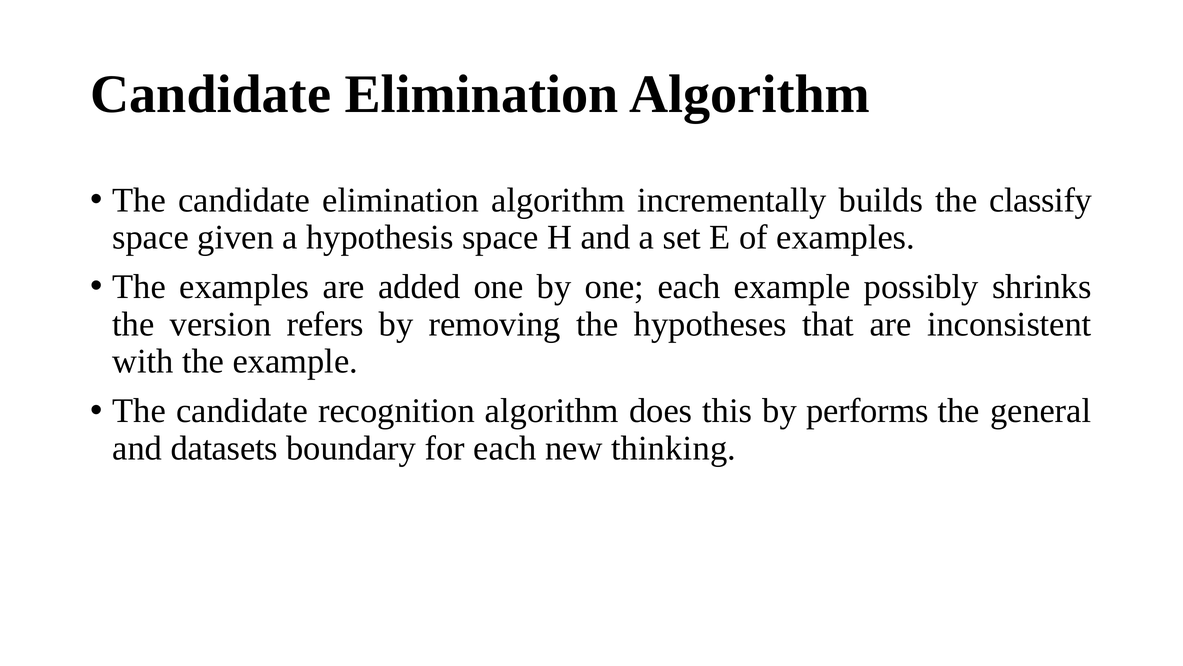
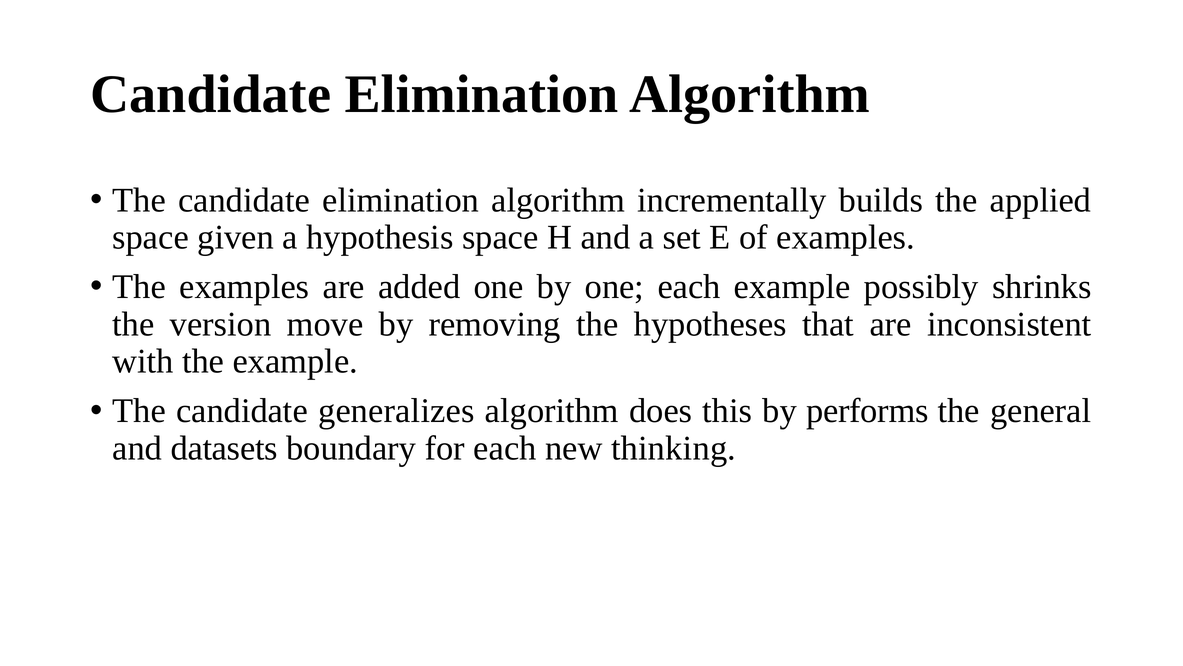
classify: classify -> applied (1041, 200)
refers: refers -> move (325, 324)
recognition: recognition -> generalizes (396, 411)
